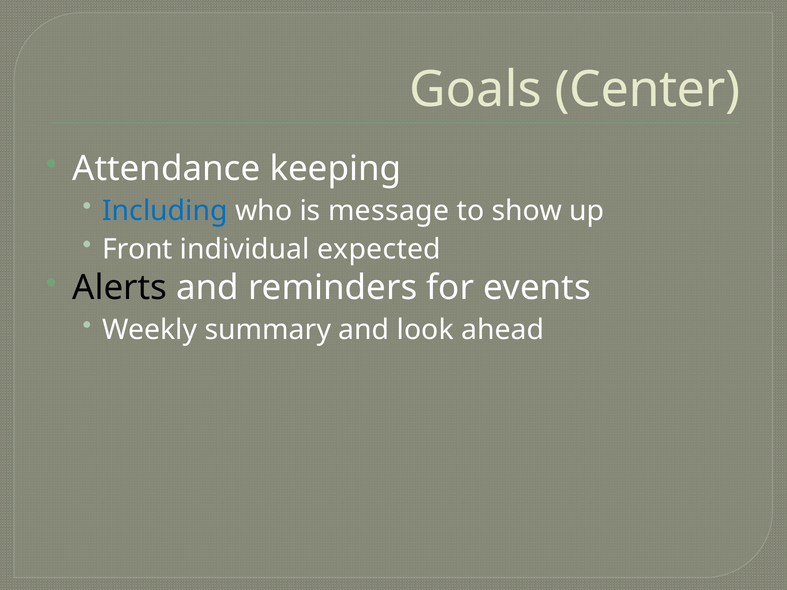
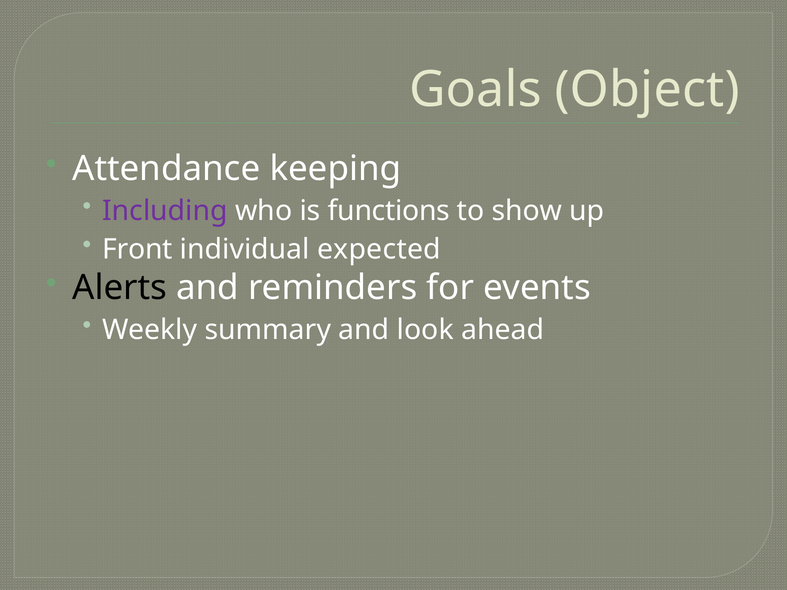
Center: Center -> Object (647, 90)
Including colour: blue -> purple (165, 211)
message: message -> functions (389, 211)
